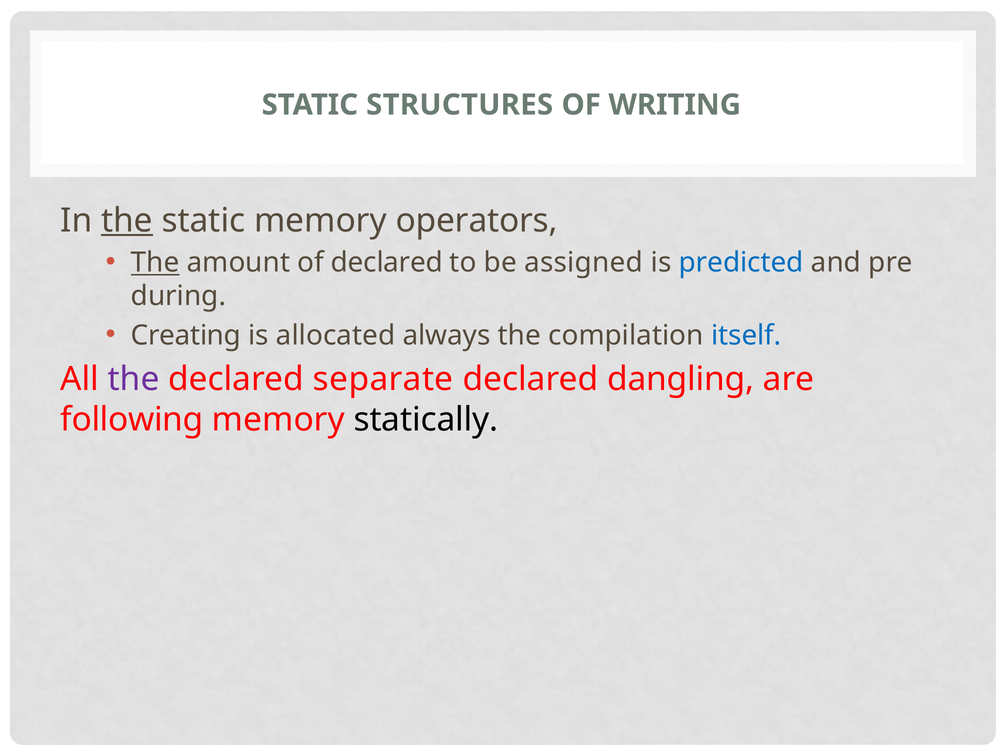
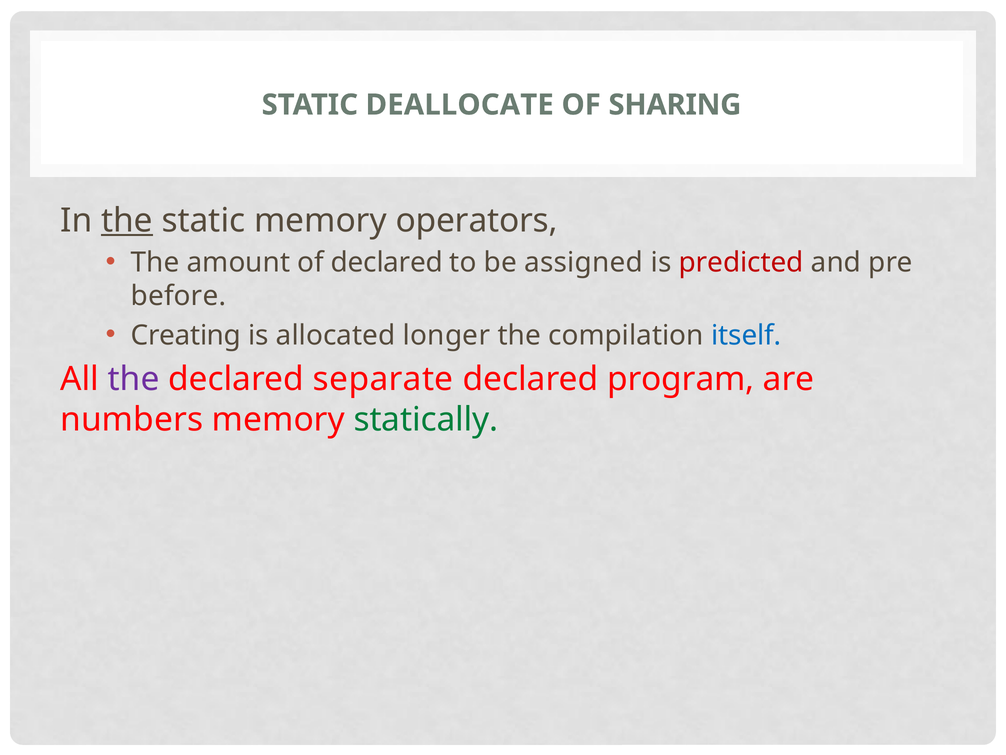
STRUCTURES: STRUCTURES -> DEALLOCATE (460, 105)
WRITING: WRITING -> SHARING (675, 105)
The underline: present -> none (155, 262)
predicted colour: blue -> red (741, 262)
during: during -> before (178, 296)
always: always -> longer (446, 335)
dangling: dangling -> program (681, 379)
following: following -> numbers (132, 419)
statically colour: black -> green (426, 419)
